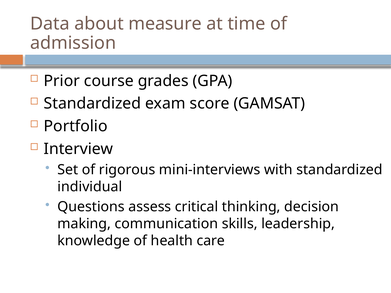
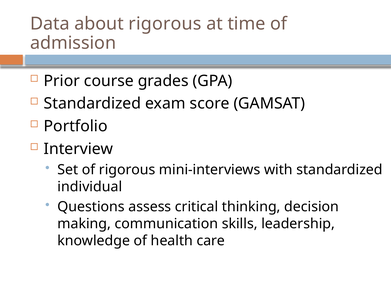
about measure: measure -> rigorous (165, 24)
